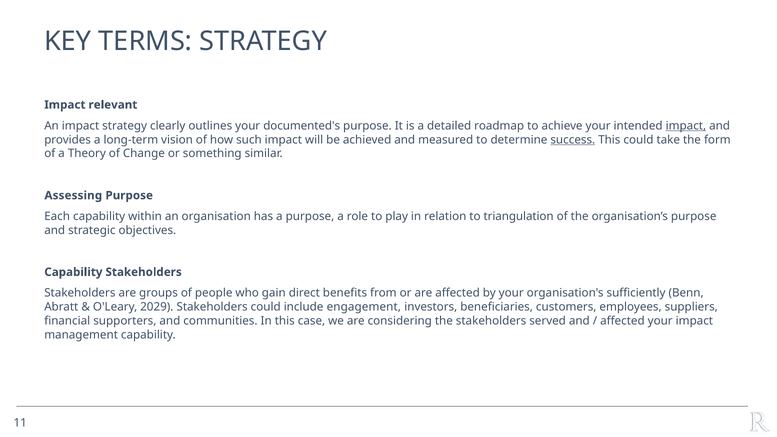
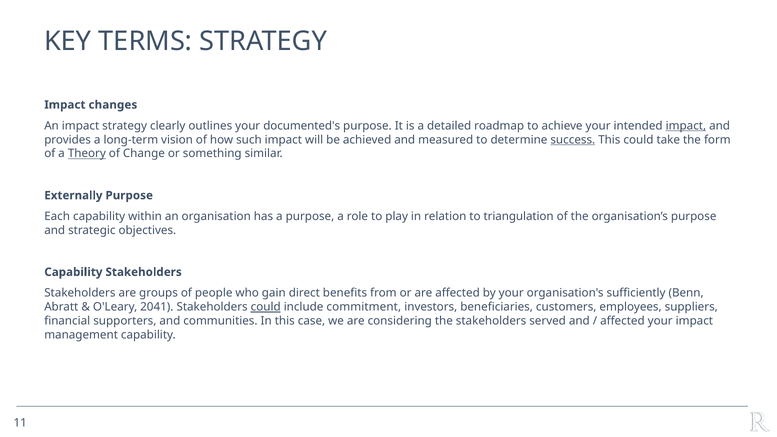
relevant: relevant -> changes (113, 105)
Theory underline: none -> present (87, 154)
Assessing: Assessing -> Externally (73, 195)
2029: 2029 -> 2041 (157, 307)
could underline: none -> present (266, 307)
engagement: engagement -> commitment (364, 307)
